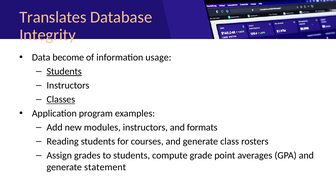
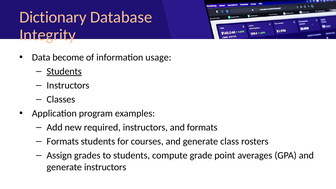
Translates: Translates -> Dictionary (53, 17)
Classes underline: present -> none (61, 99)
modules: modules -> required (102, 127)
Reading: Reading -> Formats (63, 141)
generate statement: statement -> instructors (105, 167)
